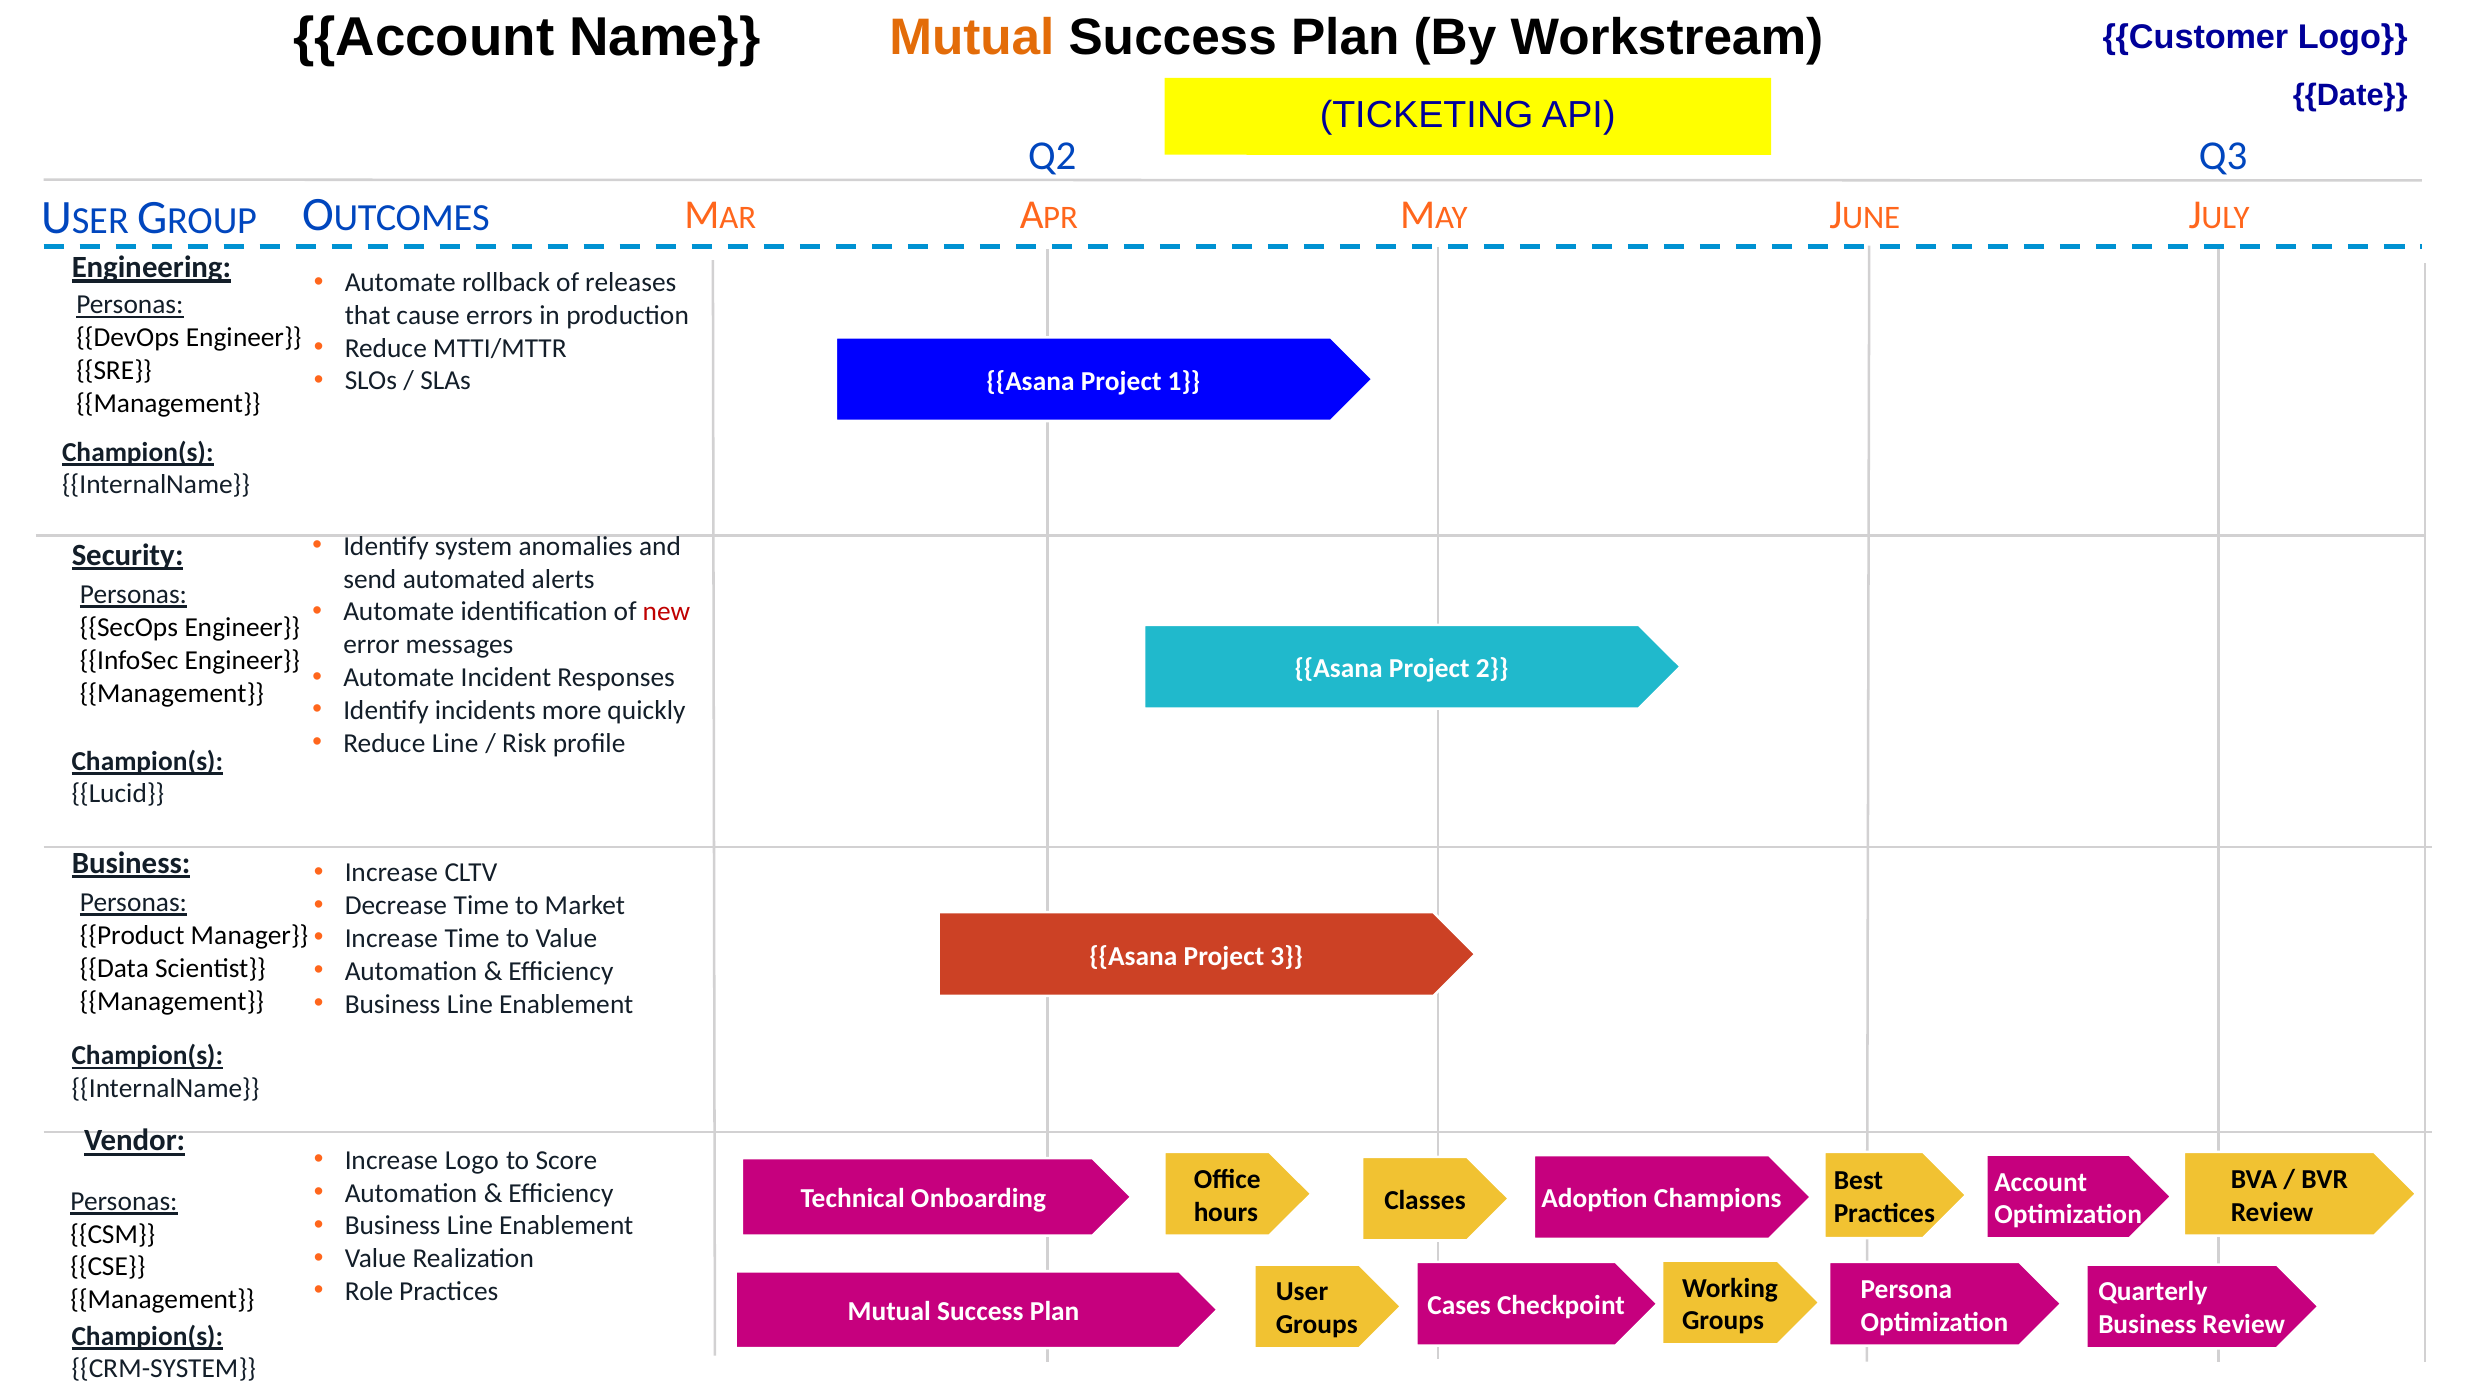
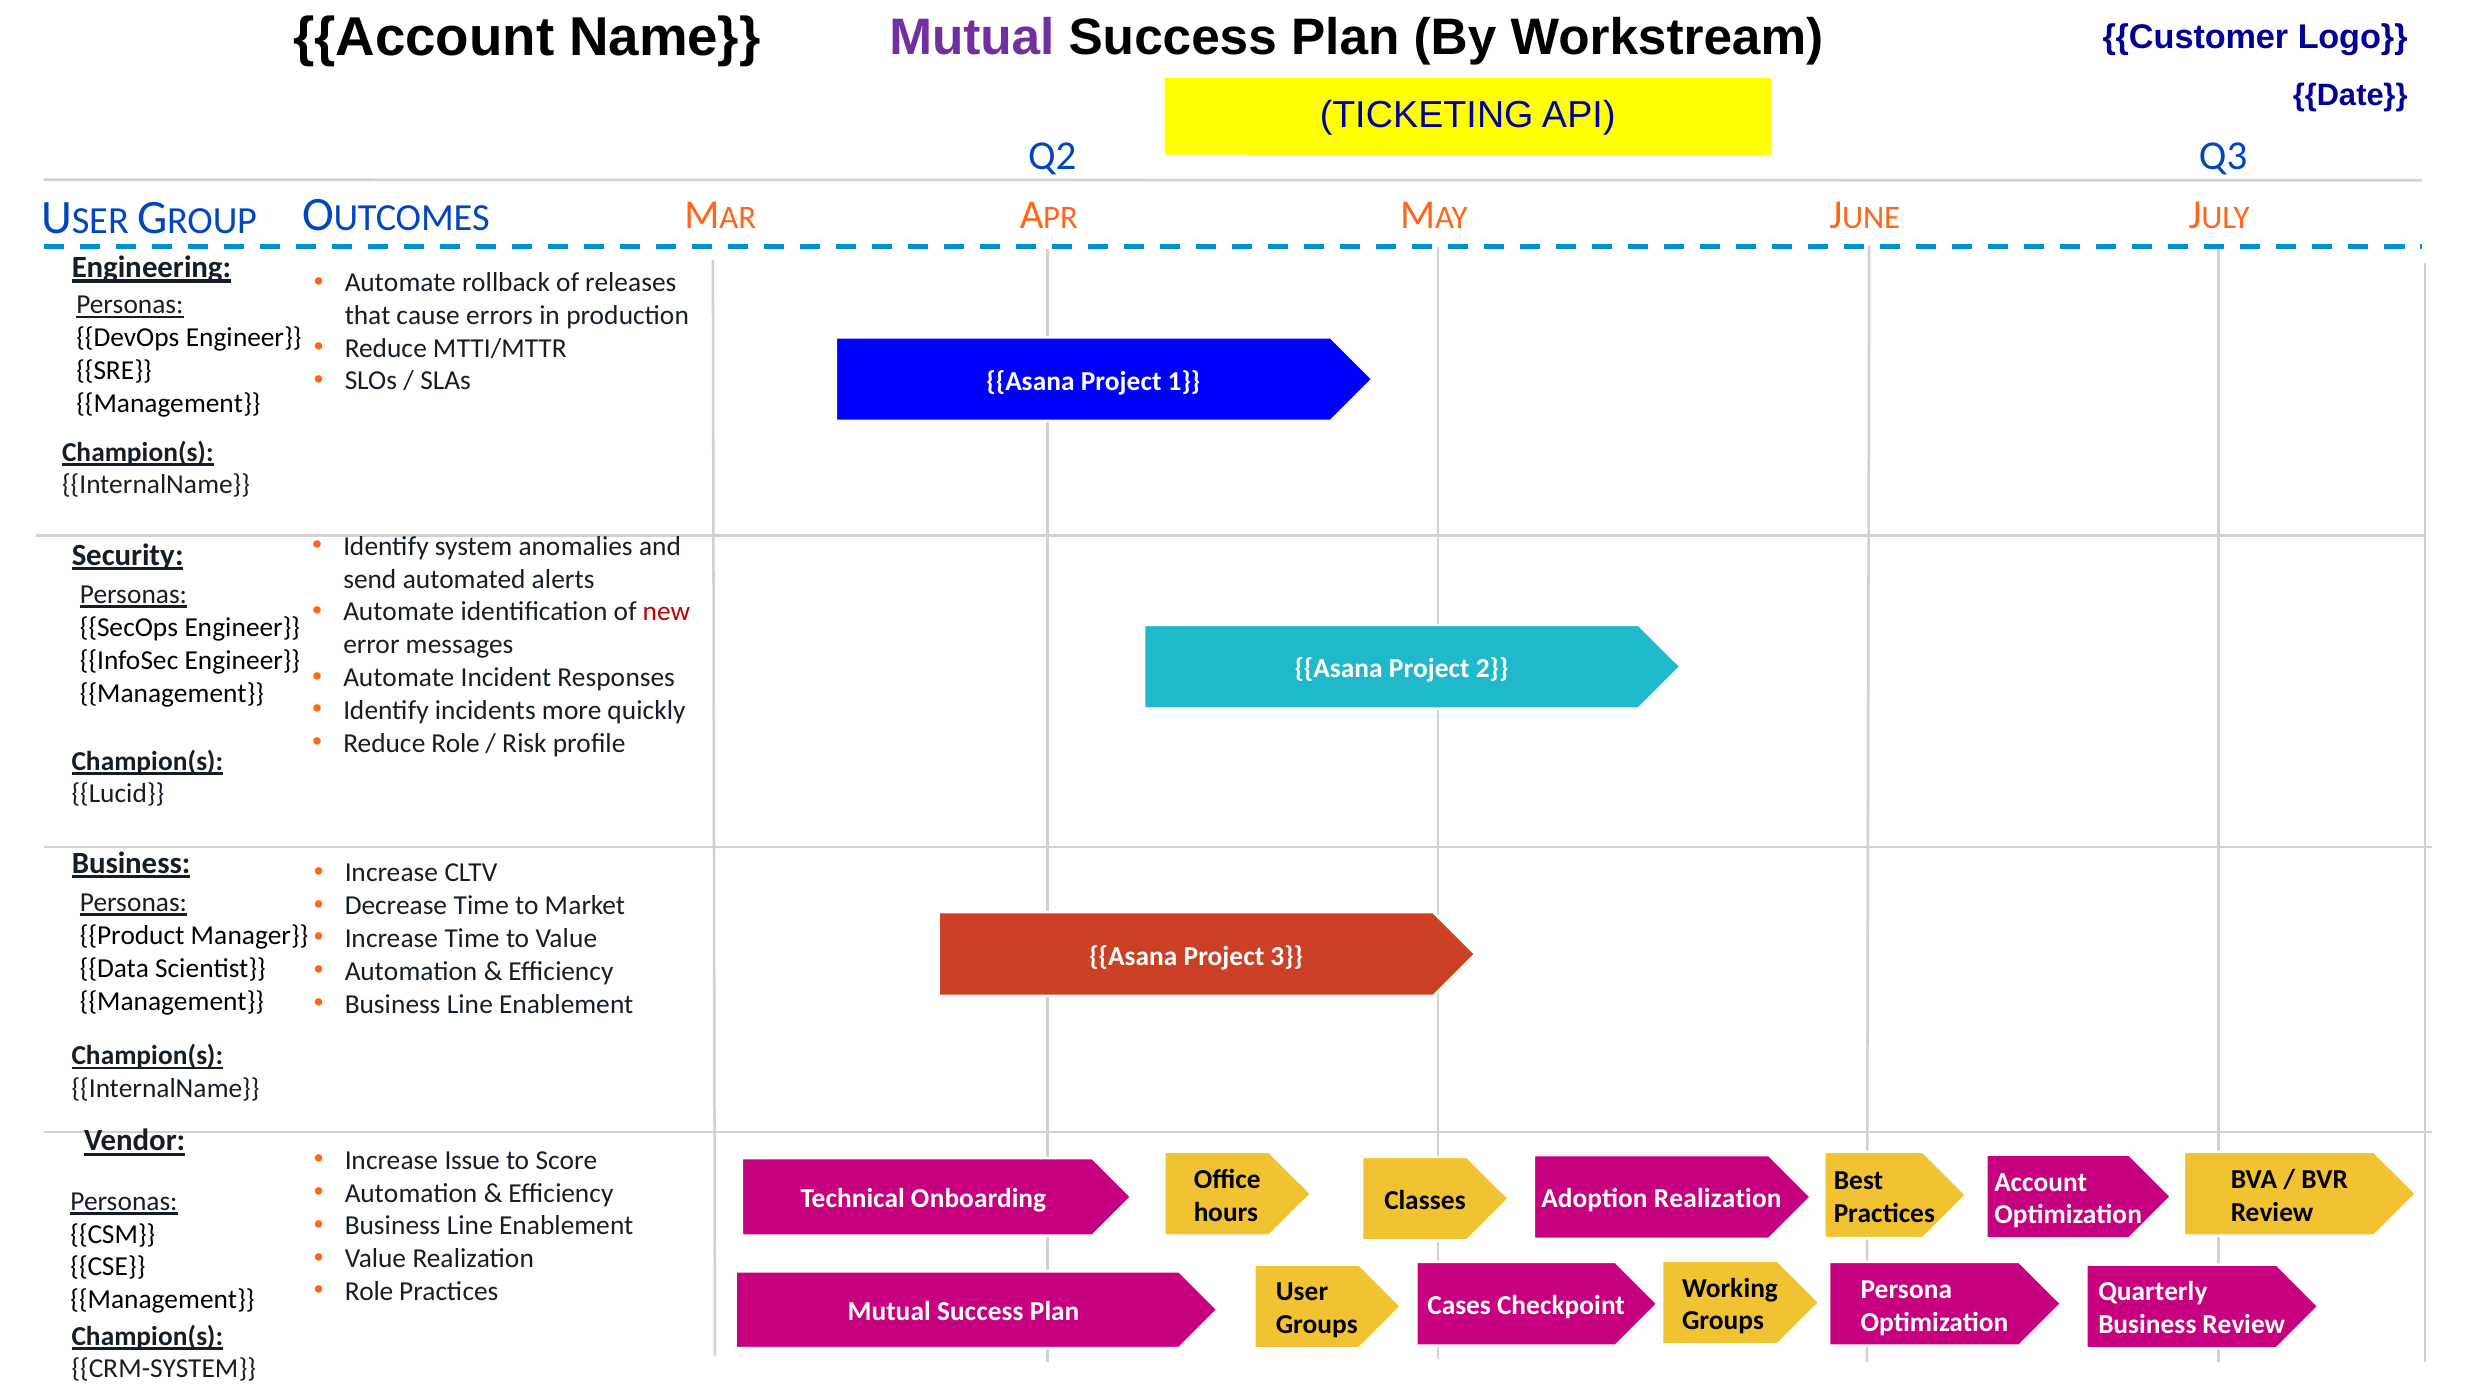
Mutual colour: orange -> purple (972, 37)
Reduce Line: Line -> Role (455, 743)
Increase Logo: Logo -> Issue (472, 1161)
Adoption Champions: Champions -> Realization (1718, 1199)
